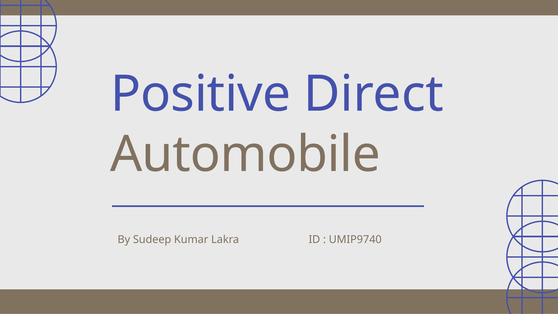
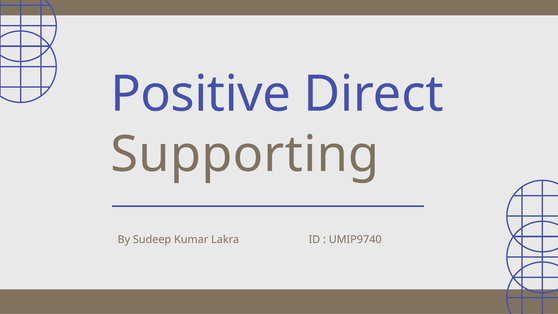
Automobile: Automobile -> Supporting (245, 155)
